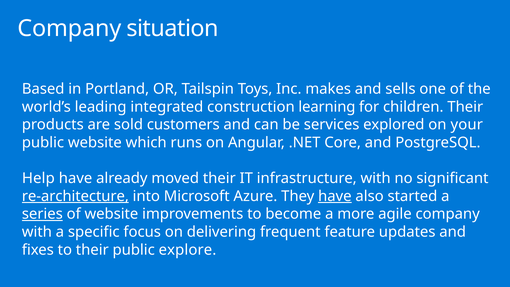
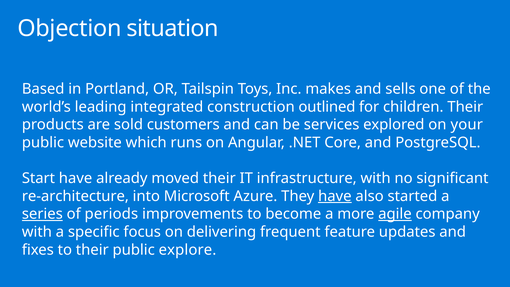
Company: Company -> Objection (70, 28)
learning: learning -> outlined (327, 107)
Help: Help -> Start (38, 178)
re-architecture underline: present -> none (75, 196)
of website: website -> periods (111, 214)
agile underline: none -> present (395, 214)
